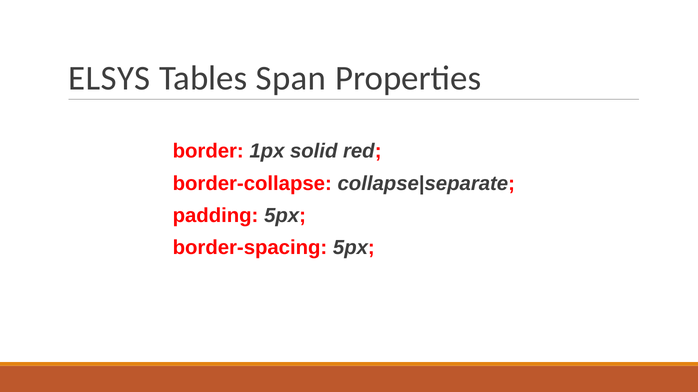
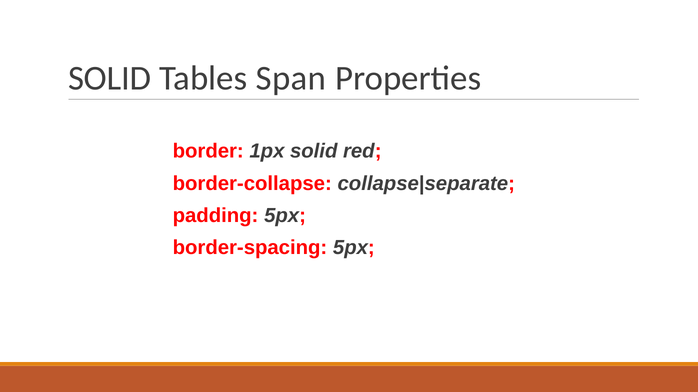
ELSYS: ELSYS -> SOLID (110, 78)
